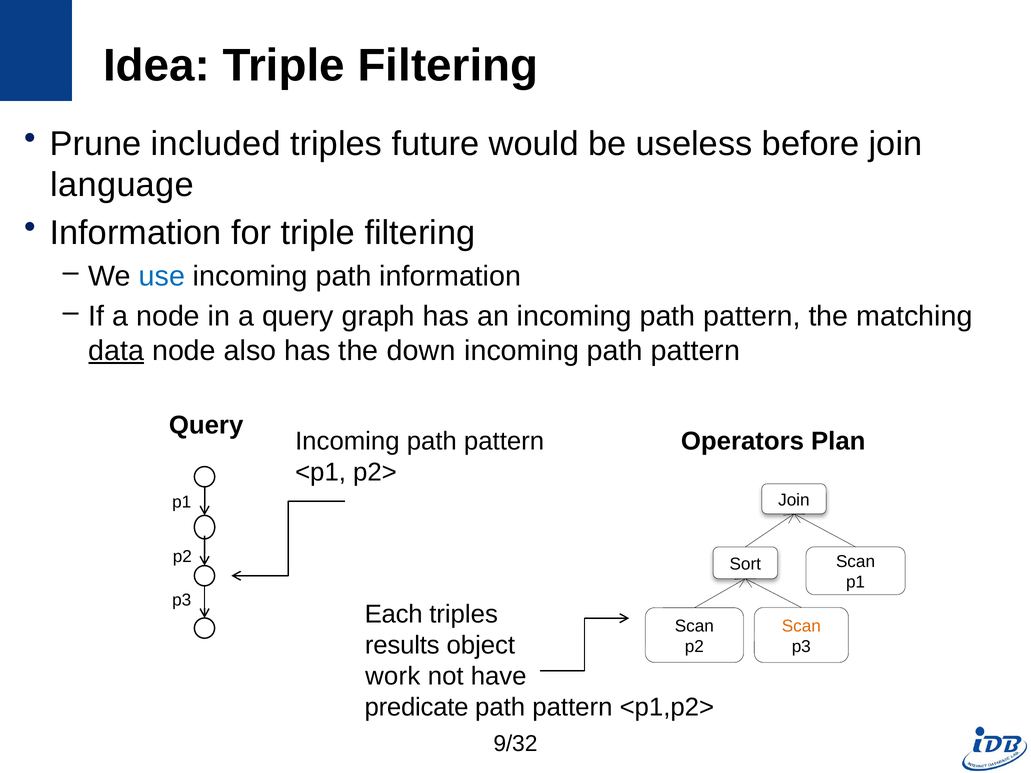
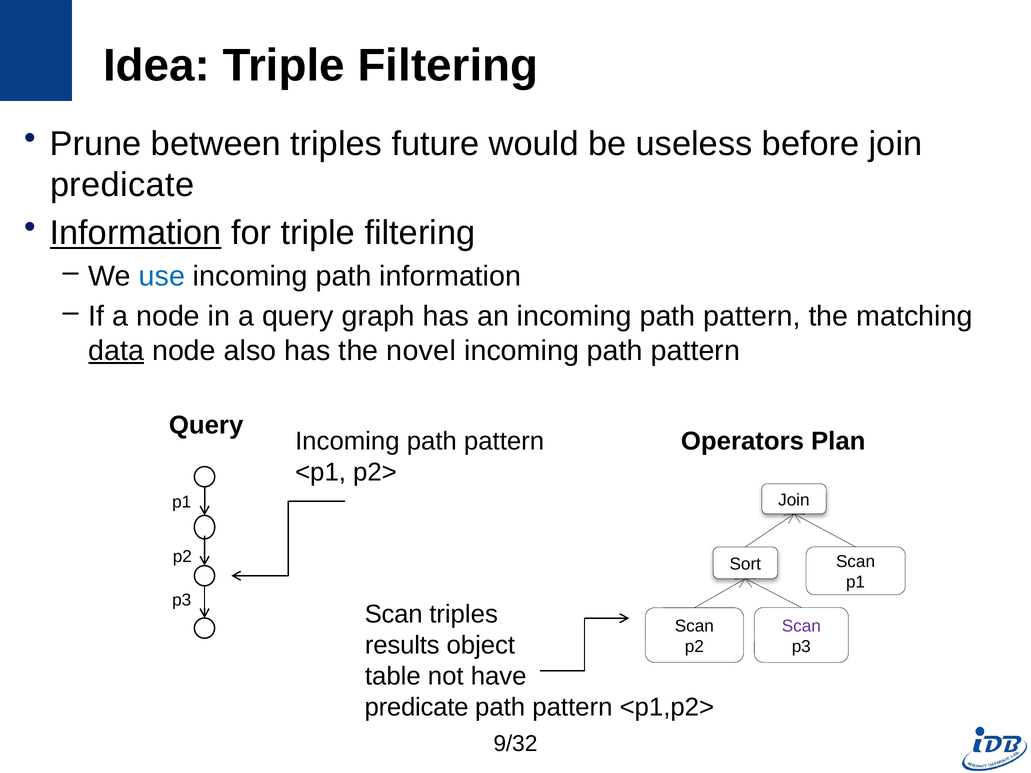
included: included -> between (216, 144)
language: language -> predicate (122, 185)
Information underline: none -> present (136, 233)
down: down -> novel (421, 351)
Each: Each -> Scan (394, 615)
Scan colour: orange -> purple (801, 626)
work: work -> table (393, 676)
